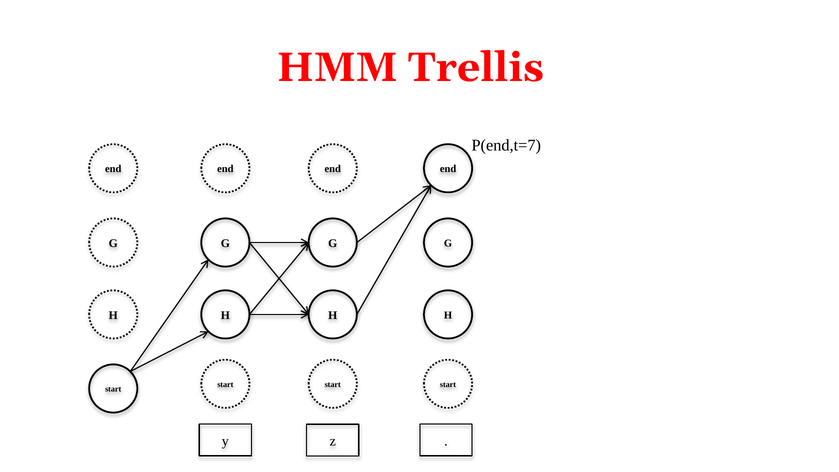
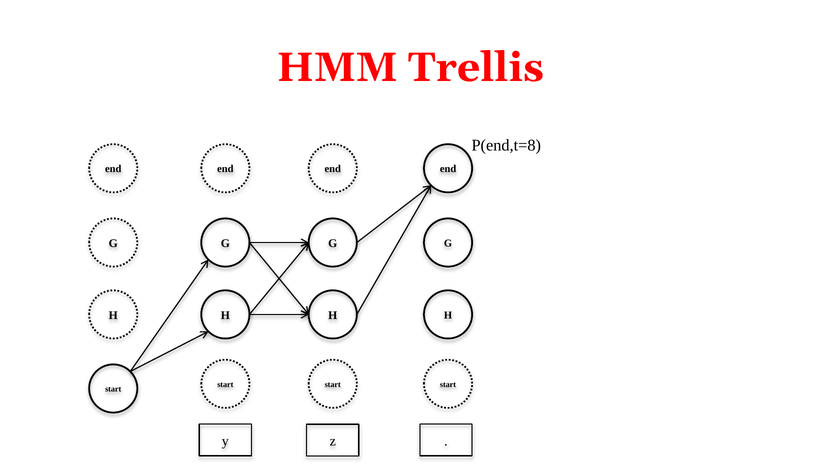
P(end,t=7: P(end,t=7 -> P(end,t=8 (506, 145)
